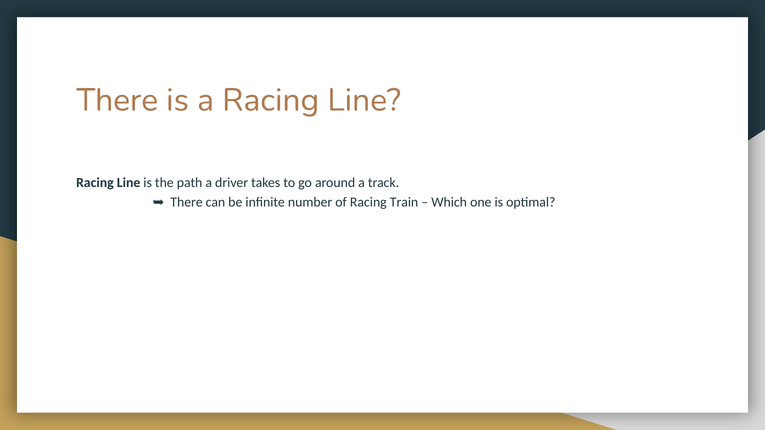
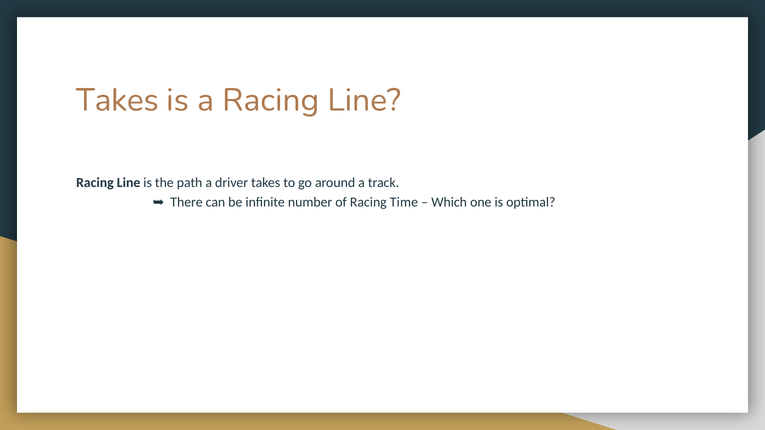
There: There -> Takes (117, 100)
Train: Train -> Time (404, 202)
